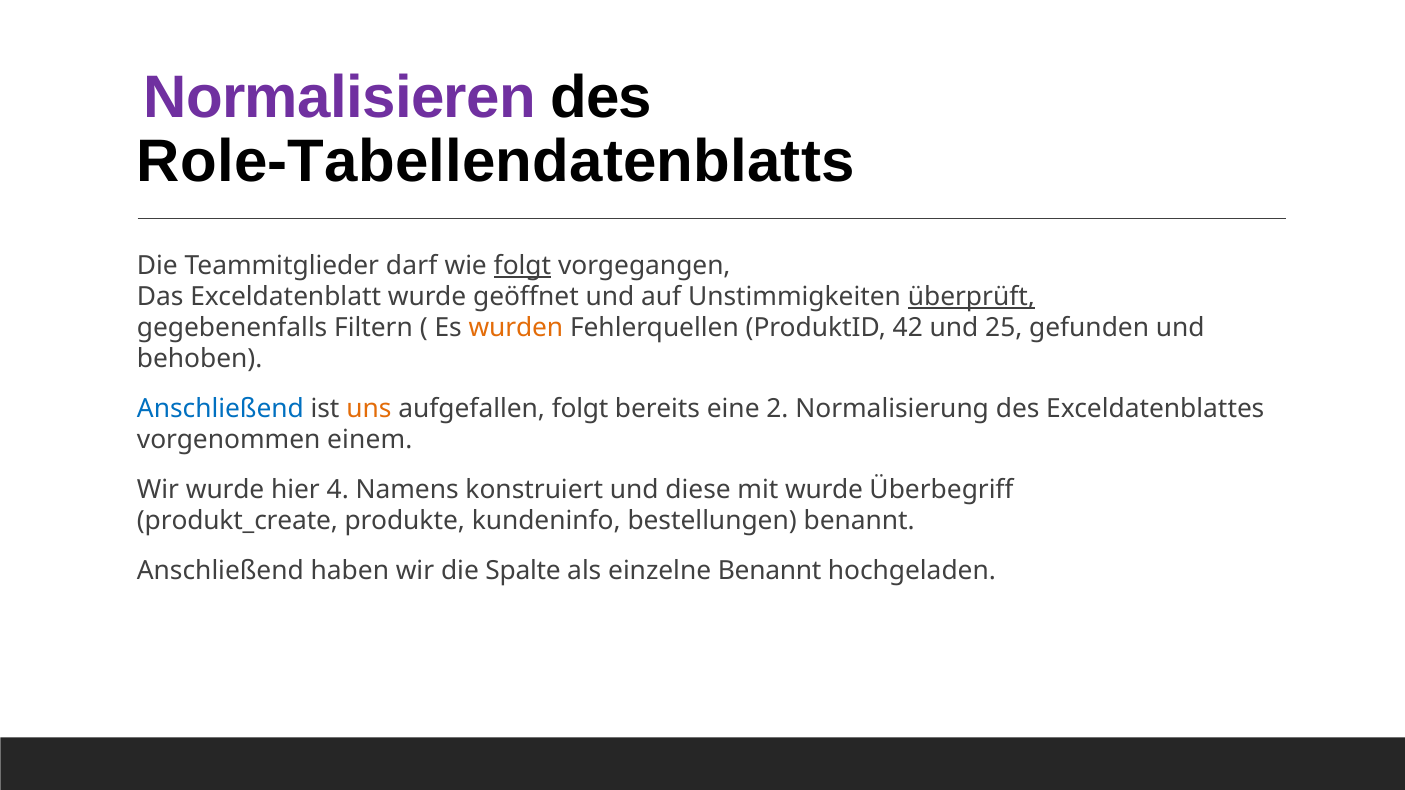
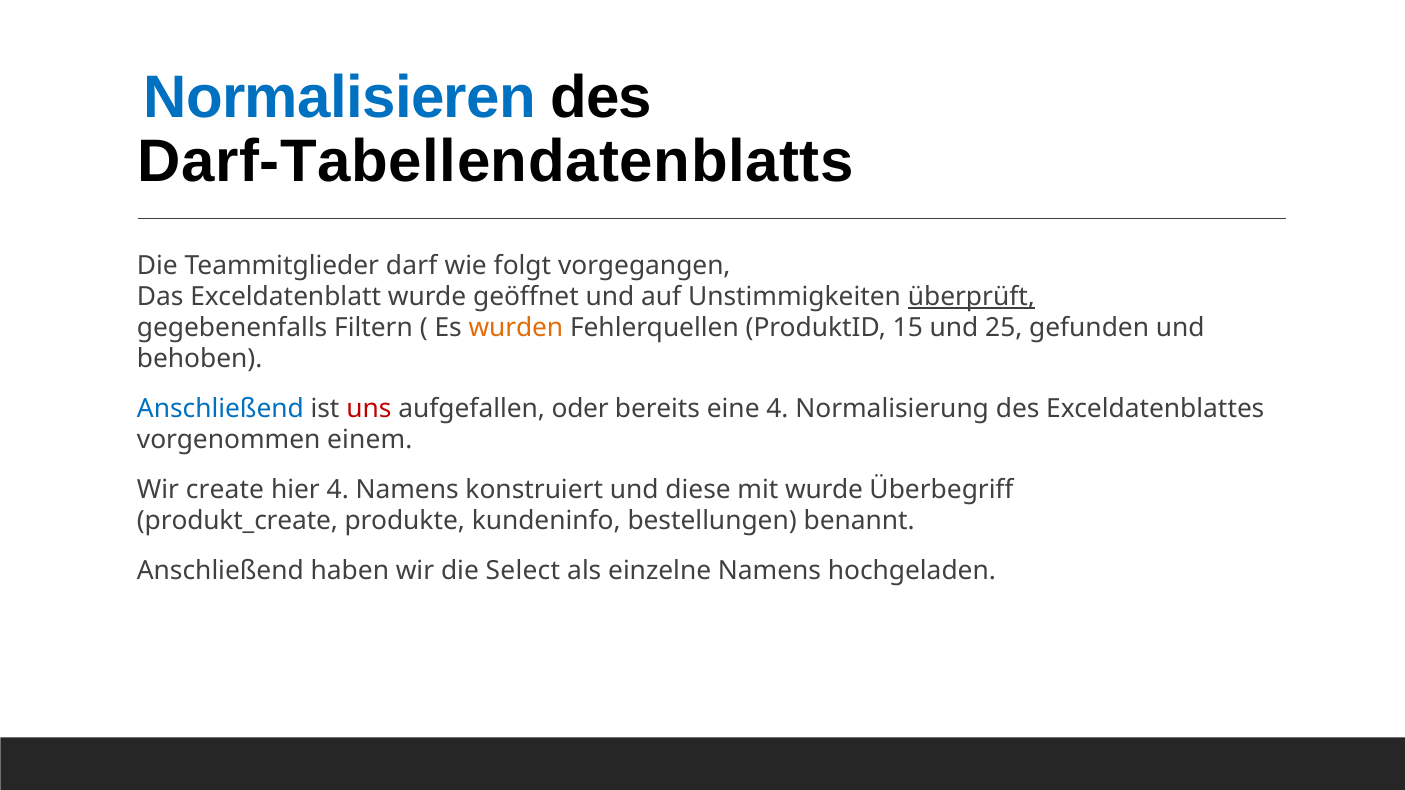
Normalisieren colour: purple -> blue (340, 97)
Role-Tabellendatenblatts: Role-Tabellendatenblatts -> Darf-Tabellendatenblatts (496, 162)
folgt underline: present -> none (522, 266)
42: 42 -> 15 (908, 328)
uns colour: orange -> red (369, 409)
aufgefallen folgt: folgt -> oder (580, 409)
eine 2: 2 -> 4 (777, 409)
Wir wurde: wurde -> create (225, 490)
Spalte: Spalte -> Select (523, 571)
einzelne Benannt: Benannt -> Namens (769, 571)
